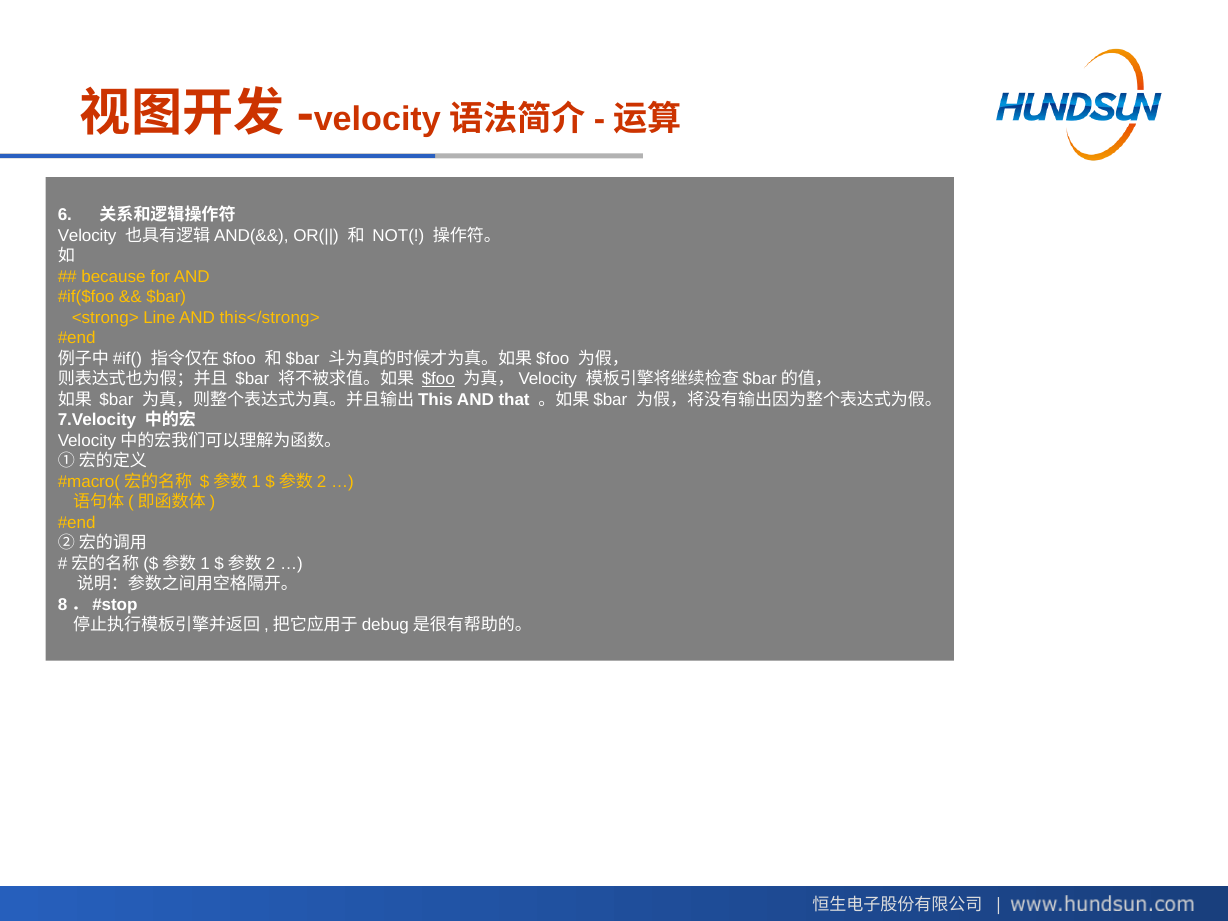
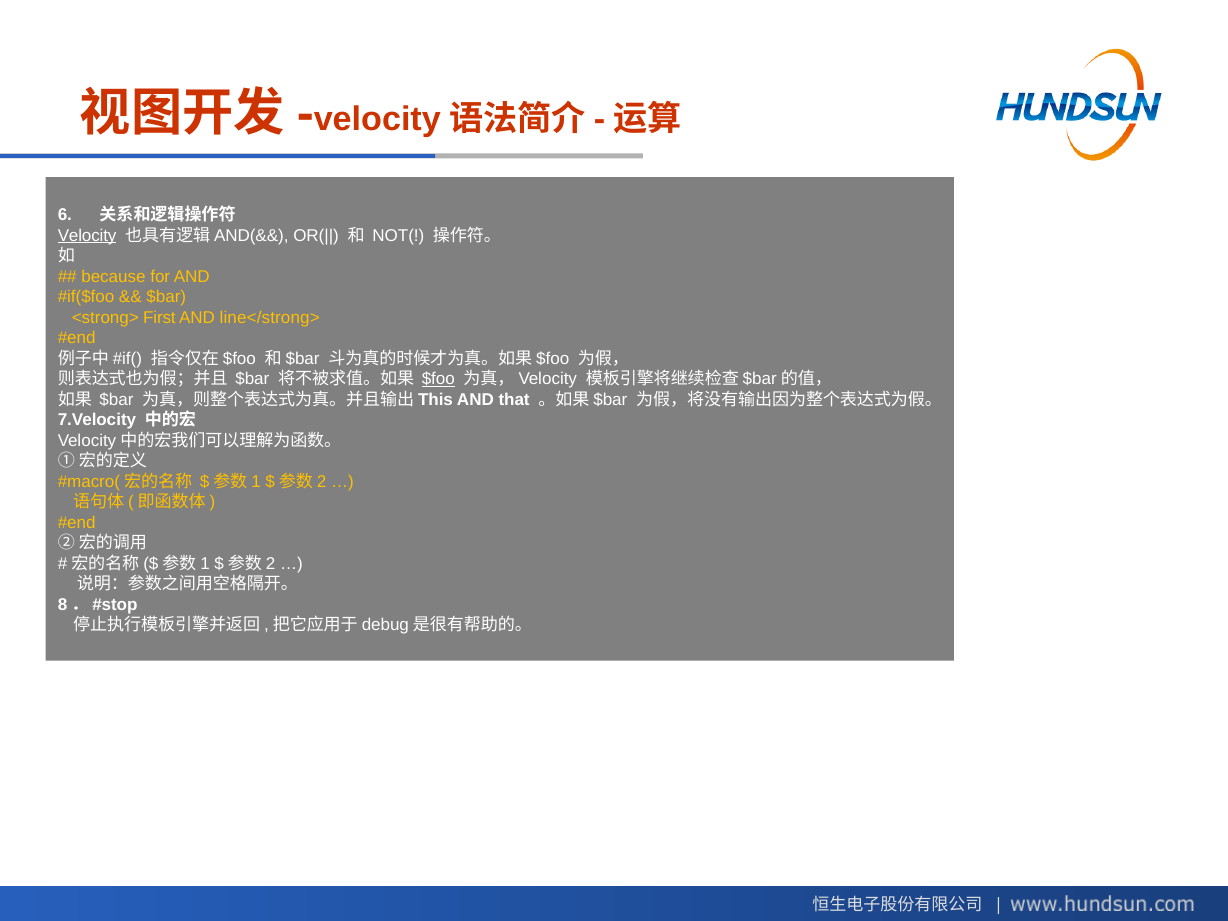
Velocity underline: none -> present (87, 236)
Line: Line -> First (159, 318)
this</strong>: this</strong> -> line</strong> (270, 318)
